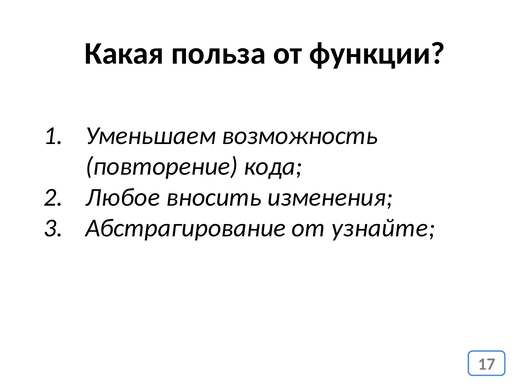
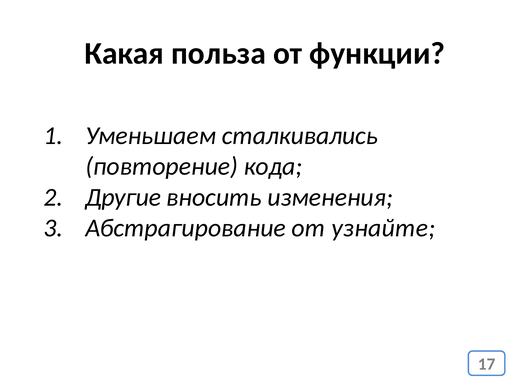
возможность: возможность -> сталкивались (300, 136)
Любое: Любое -> Другие (123, 197)
